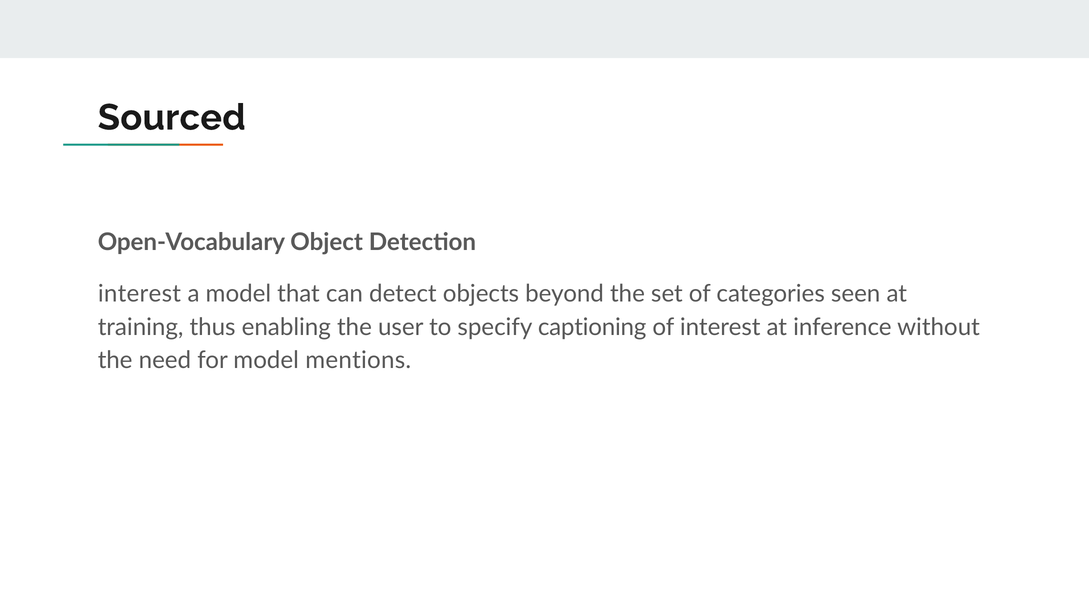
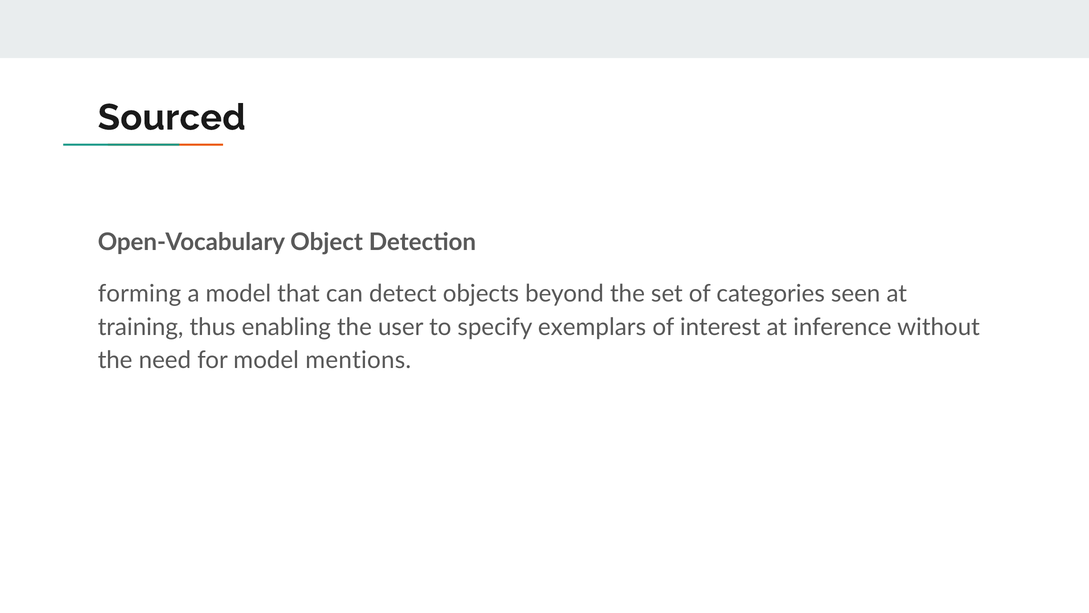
interest: interest -> forming (139, 294)
captioning: captioning -> exemplars (592, 327)
